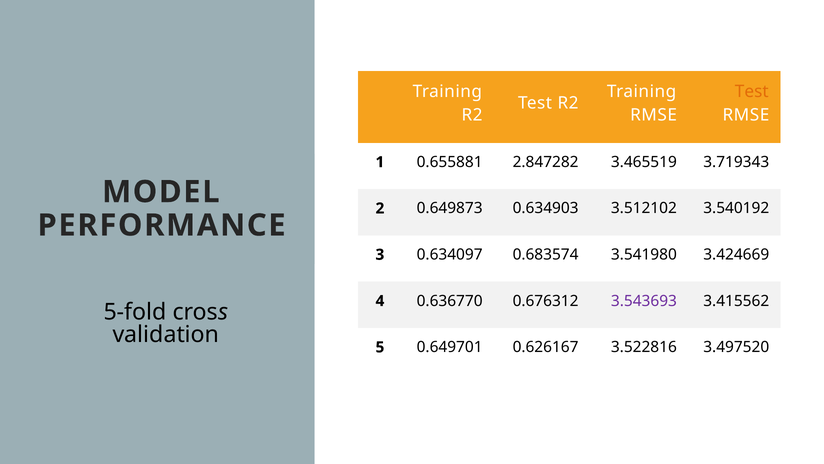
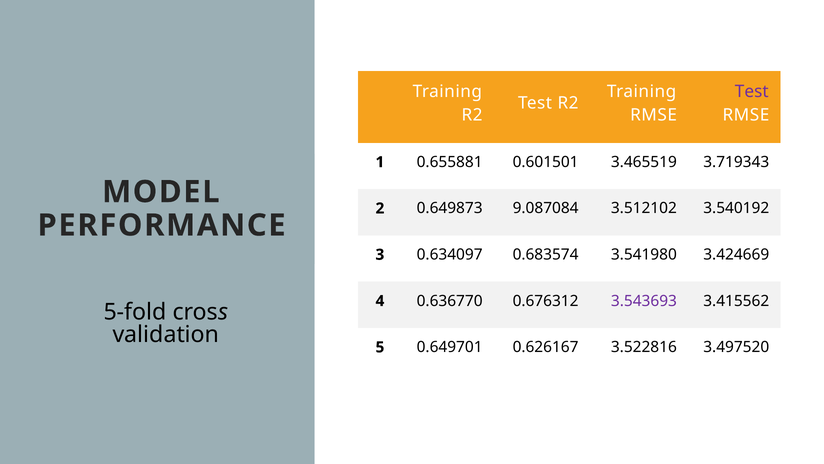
Test colour: orange -> purple (752, 91)
2.847282: 2.847282 -> 0.601501 (546, 162)
0.634903: 0.634903 -> 9.087084 (546, 208)
